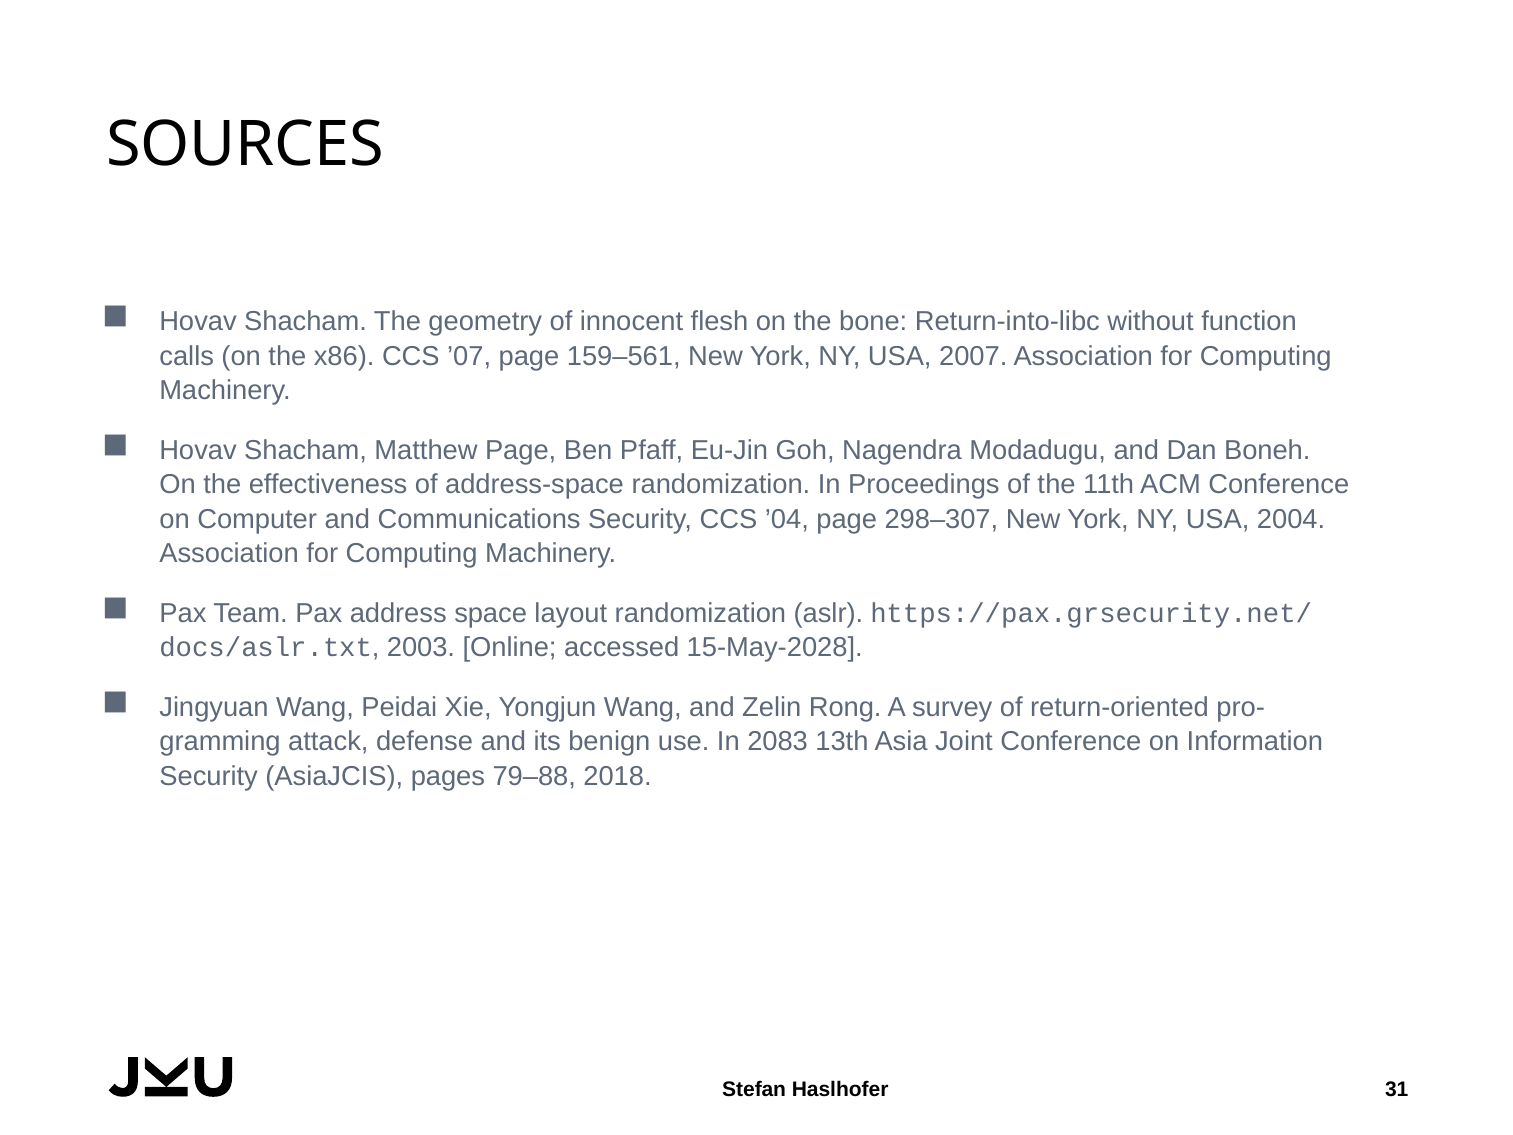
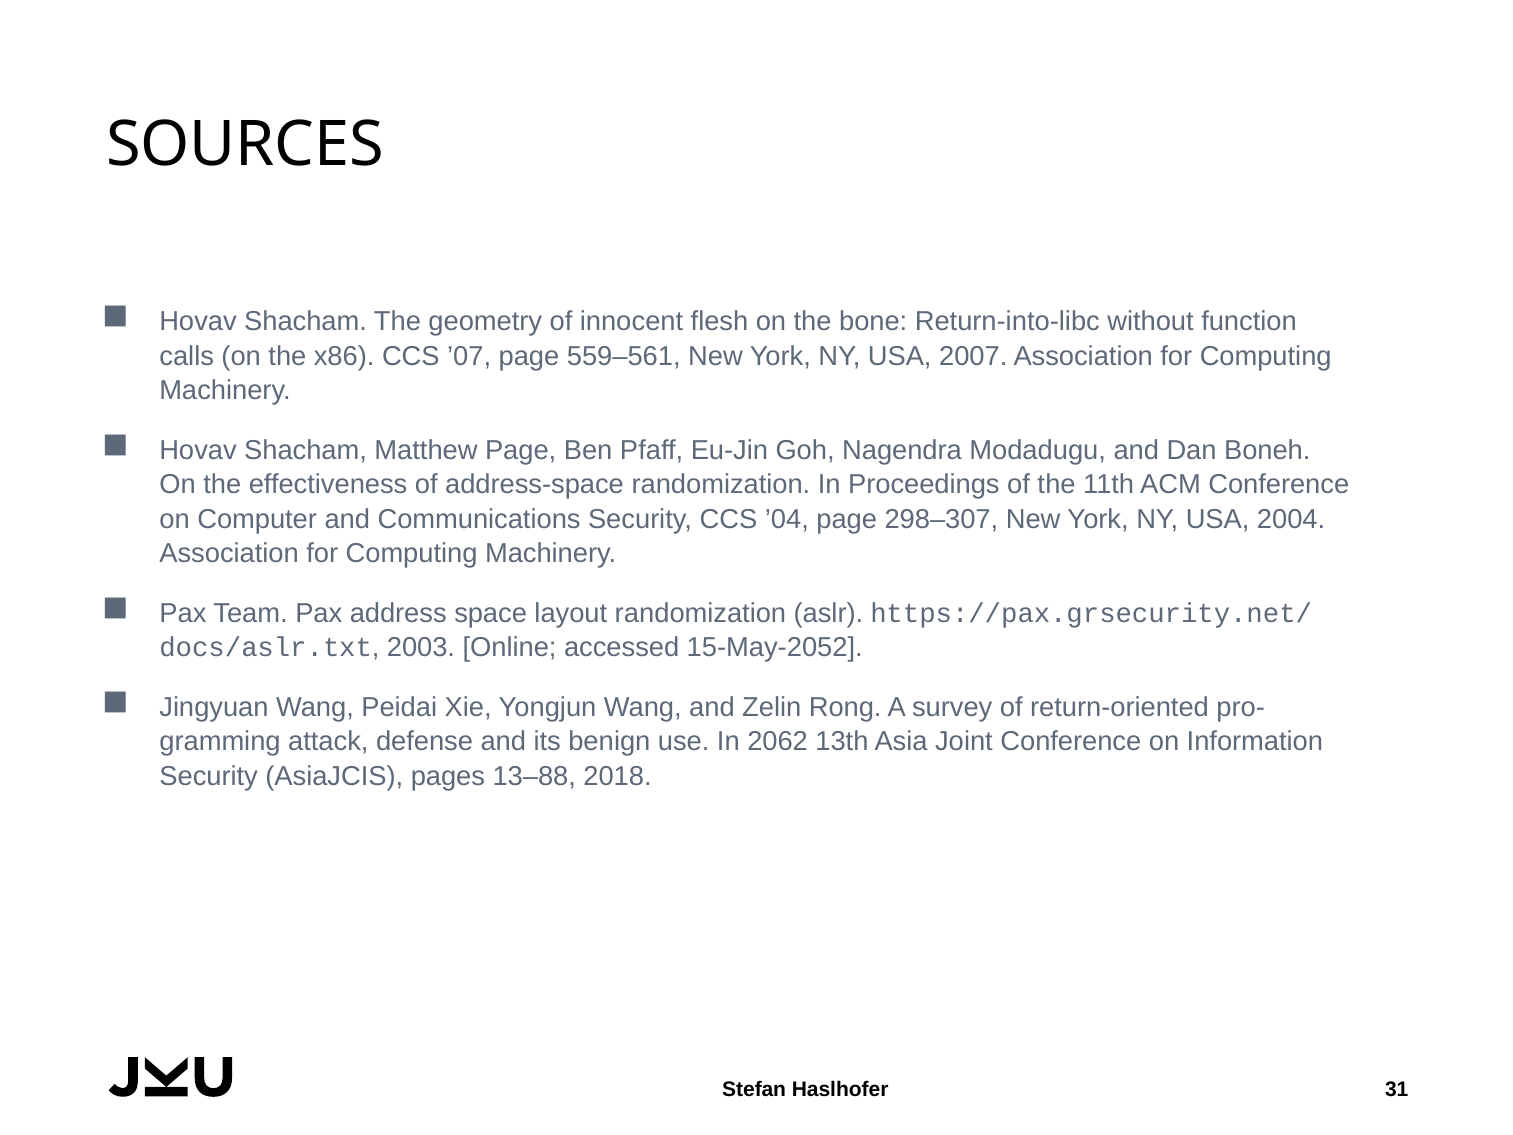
159–561: 159–561 -> 559–561 (624, 356)
15-May-2028: 15-May-2028 -> 15-May-2052 (775, 648)
2083: 2083 -> 2062 (778, 742)
79–88: 79–88 -> 13–88 (534, 776)
